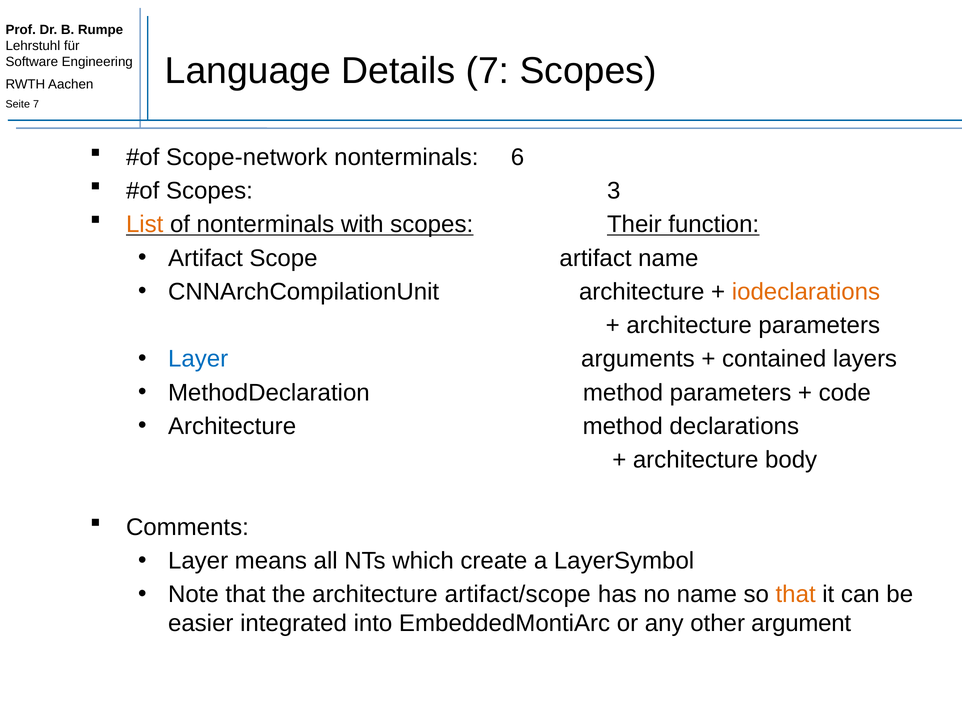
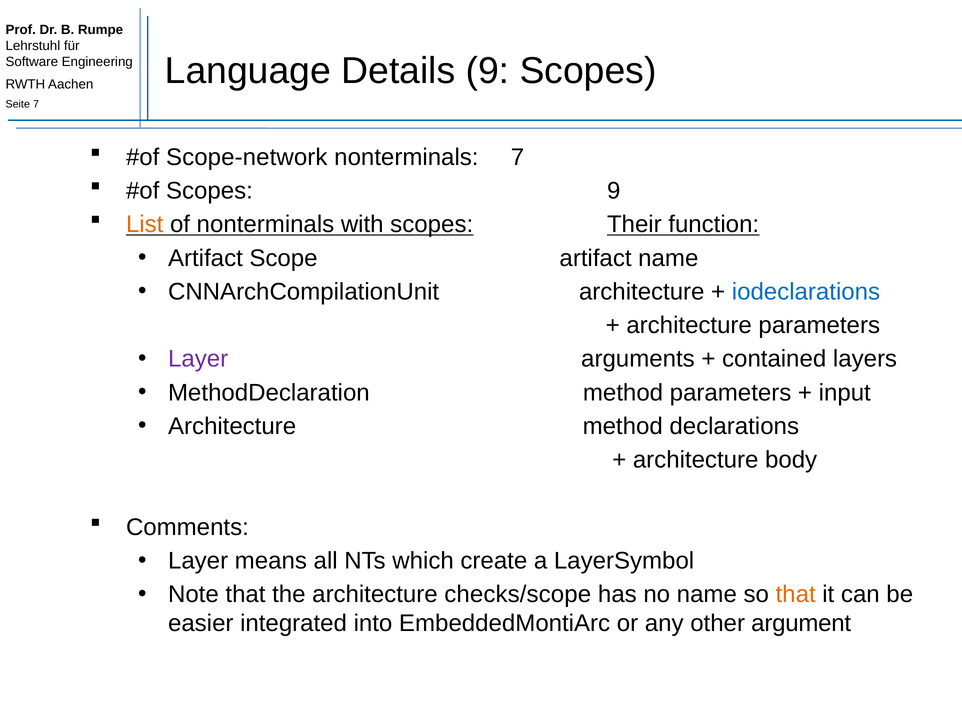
Details 7: 7 -> 9 (488, 71)
nonterminals 6: 6 -> 7 (517, 157)
Scopes 3: 3 -> 9 (614, 191)
iodeclarations colour: orange -> blue (806, 292)
Layer colour: blue -> purple (198, 359)
code: code -> input (845, 393)
artifact/scope: artifact/scope -> checks/scope (518, 595)
